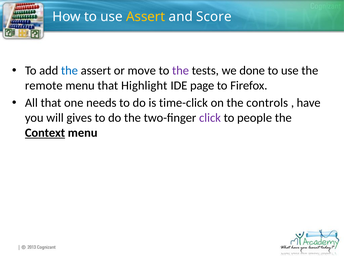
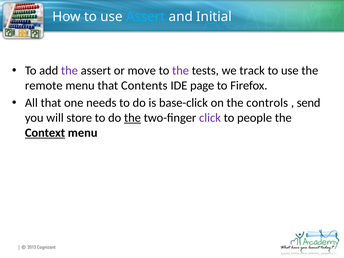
Assert colour: yellow -> light blue (146, 17)
Score: Score -> Initial (214, 17)
the colour: blue -> purple (69, 71)
done: done -> track (252, 71)
Highlight: Highlight -> Contents (144, 85)
time-click: time-click -> base-click (183, 103)
have: have -> send (309, 103)
gives: gives -> store (79, 118)
the underline: none -> present (132, 118)
